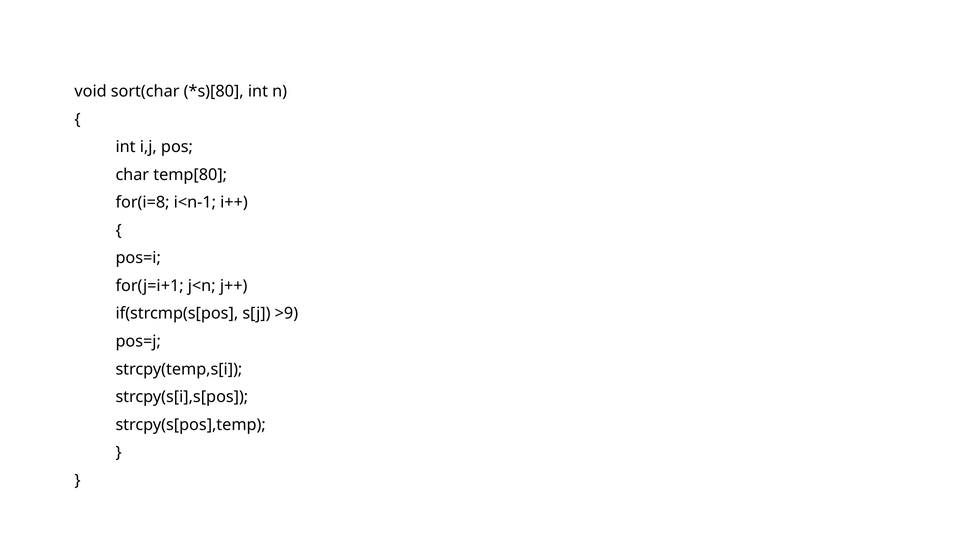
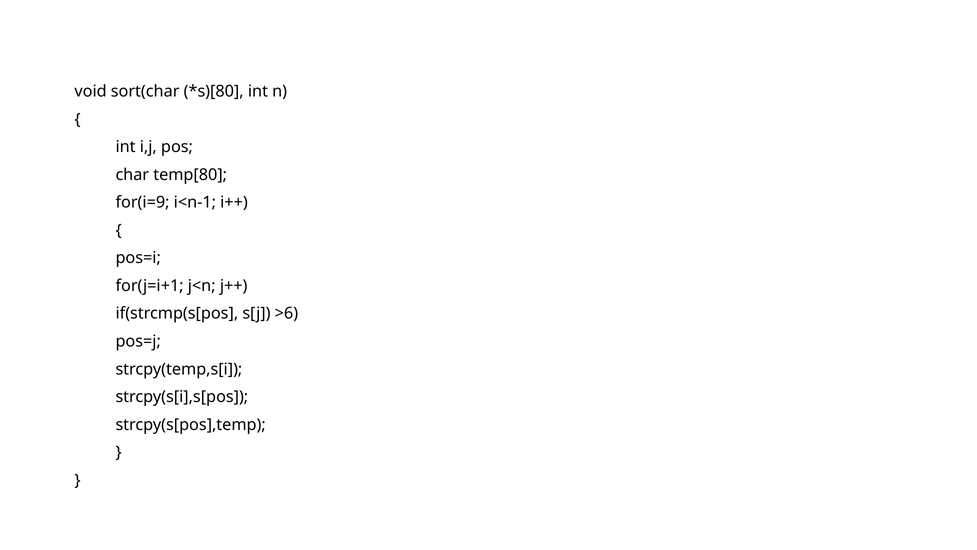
for(i=8: for(i=8 -> for(i=9 (143, 202)
>9: >9 -> >6 (286, 313)
